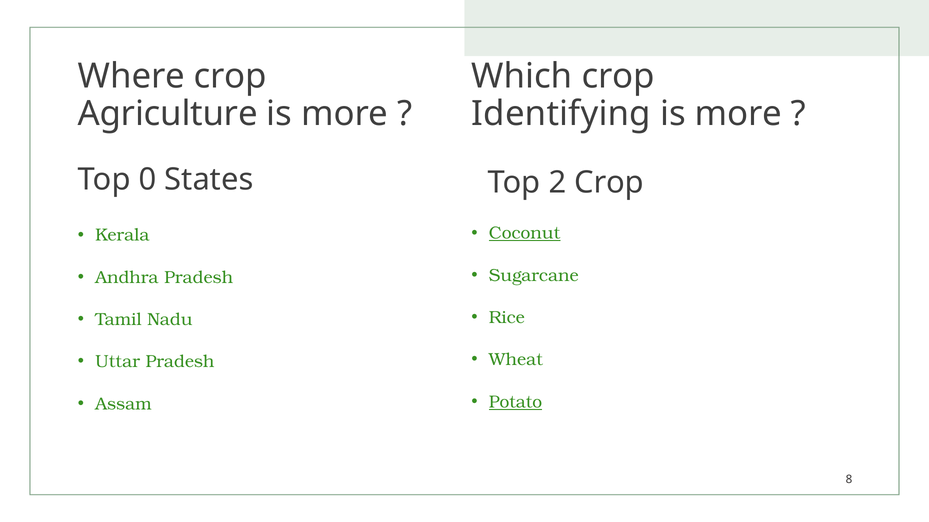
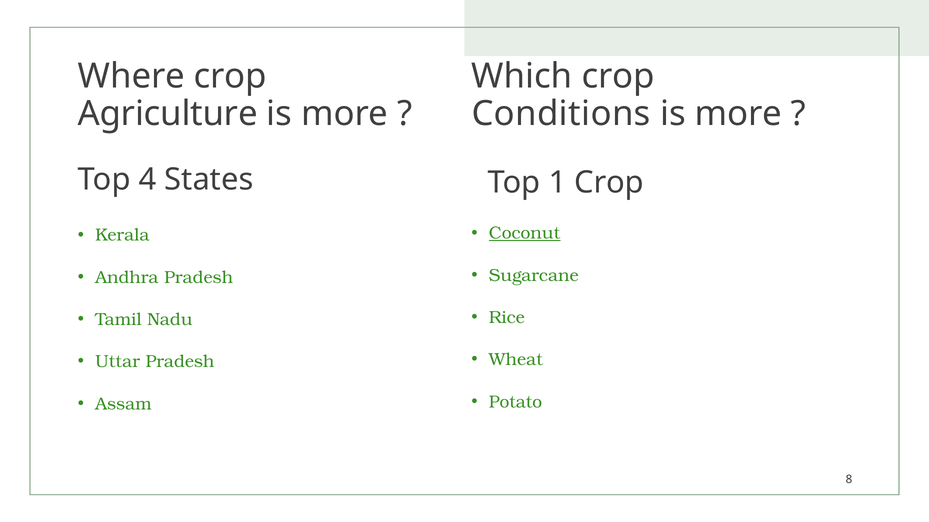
Identifying: Identifying -> Conditions (561, 114)
0: 0 -> 4 (147, 180)
2: 2 -> 1 (557, 183)
Potato underline: present -> none (515, 402)
